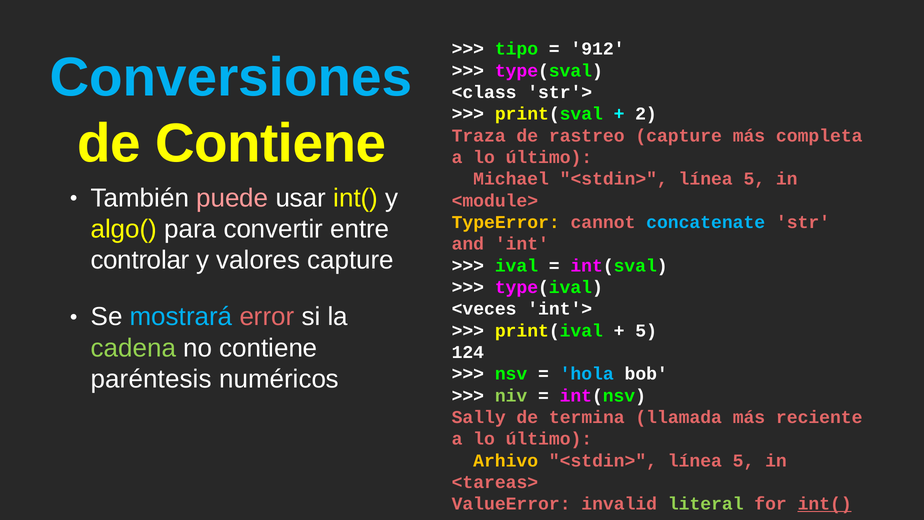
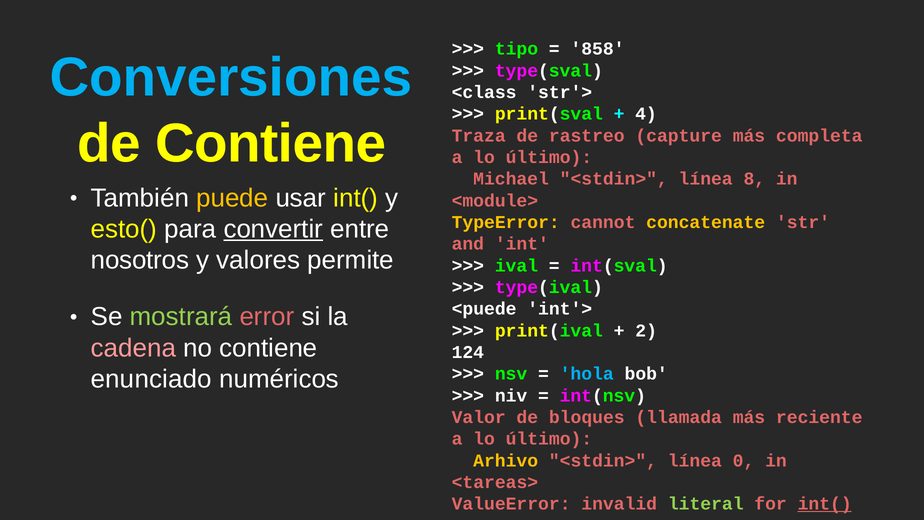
912: 912 -> 858 (598, 49)
2: 2 -> 4 (646, 114)
5: 5 -> 8 (754, 179)
puede colour: pink -> yellow (232, 198)
concatenate colour: light blue -> yellow (706, 222)
algo(: algo( -> esto( (124, 229)
convertir underline: none -> present (273, 229)
controlar: controlar -> nosotros (140, 260)
valores capture: capture -> permite (351, 260)
<veces: <veces -> <puede (484, 309)
mostrará colour: light blue -> light green (181, 317)
5: 5 -> 2 (646, 330)
cadena colour: light green -> pink (133, 348)
paréntesis: paréntesis -> enunciado (151, 379)
niv colour: light green -> white (511, 395)
Sally: Sally -> Valor (479, 417)
termina: termina -> bloques (587, 417)
5: 5 -> 0 (744, 460)
